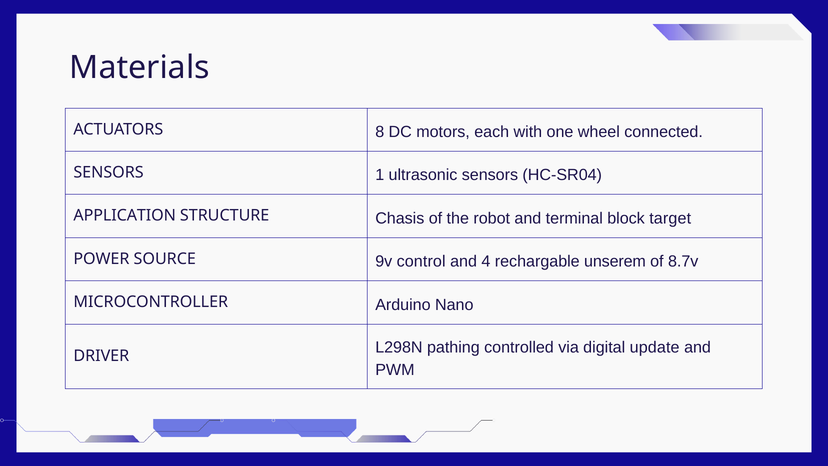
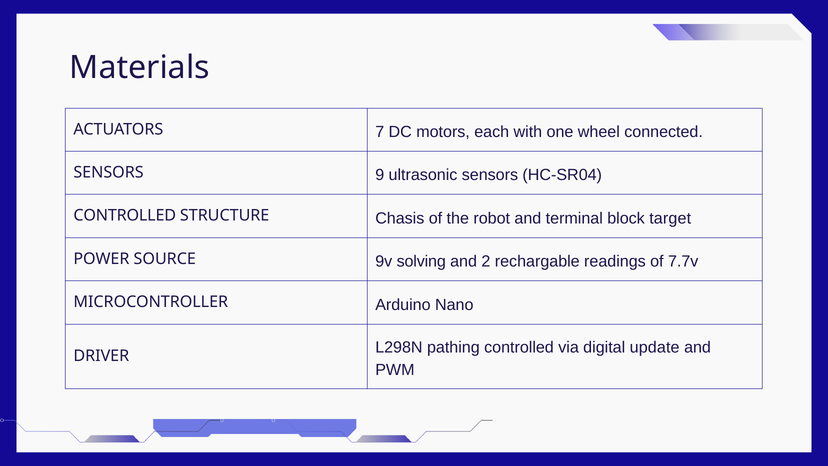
8: 8 -> 7 (380, 132)
1: 1 -> 9 (380, 175)
APPLICATION: APPLICATION -> CONTROLLED (125, 215)
control: control -> solving (421, 261)
4: 4 -> 2 (486, 261)
unserem: unserem -> readings (615, 261)
8.7v: 8.7v -> 7.7v (683, 261)
